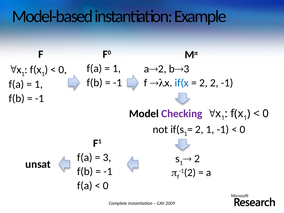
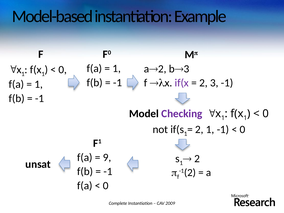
if(x colour: blue -> purple (182, 83)
2 2: 2 -> 3 (214, 83)
3: 3 -> 9 (107, 157)
